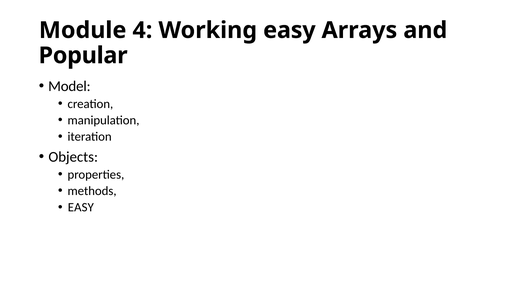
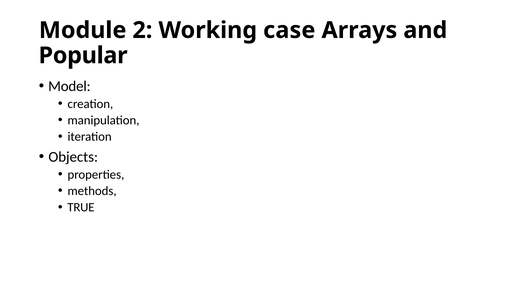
4: 4 -> 2 (142, 30)
Working easy: easy -> case (289, 30)
EASY: EASY -> TRUE (81, 207)
